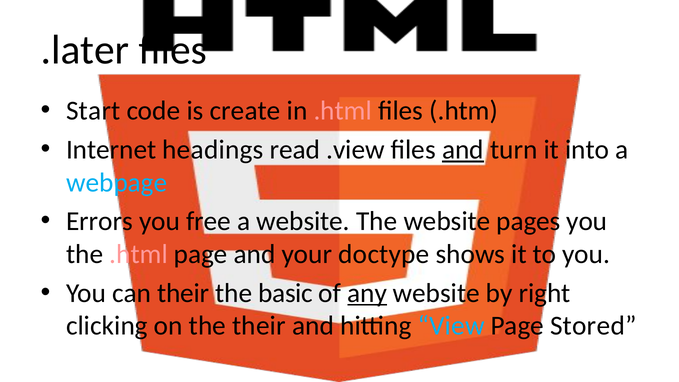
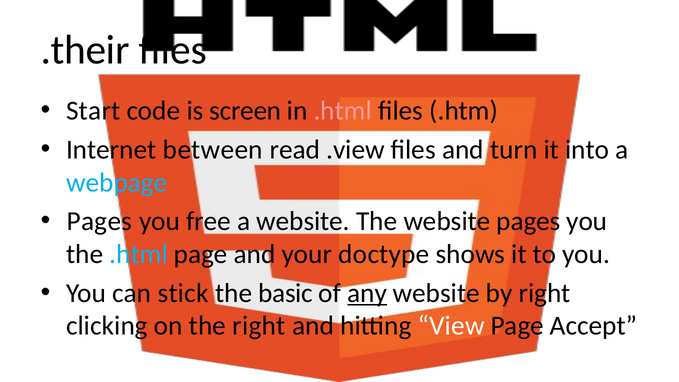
.later: .later -> .their (85, 50)
create: create -> screen (245, 111)
headings: headings -> between (213, 150)
and underline: present -> none (463, 150)
Errors: Errors -> Pages (99, 221)
.html colour: pink -> light blue (139, 254)
can their: their -> stick (183, 293)
the their: their -> right (259, 326)
View colour: light blue -> white (451, 326)
Stored: Stored -> Accept (594, 326)
